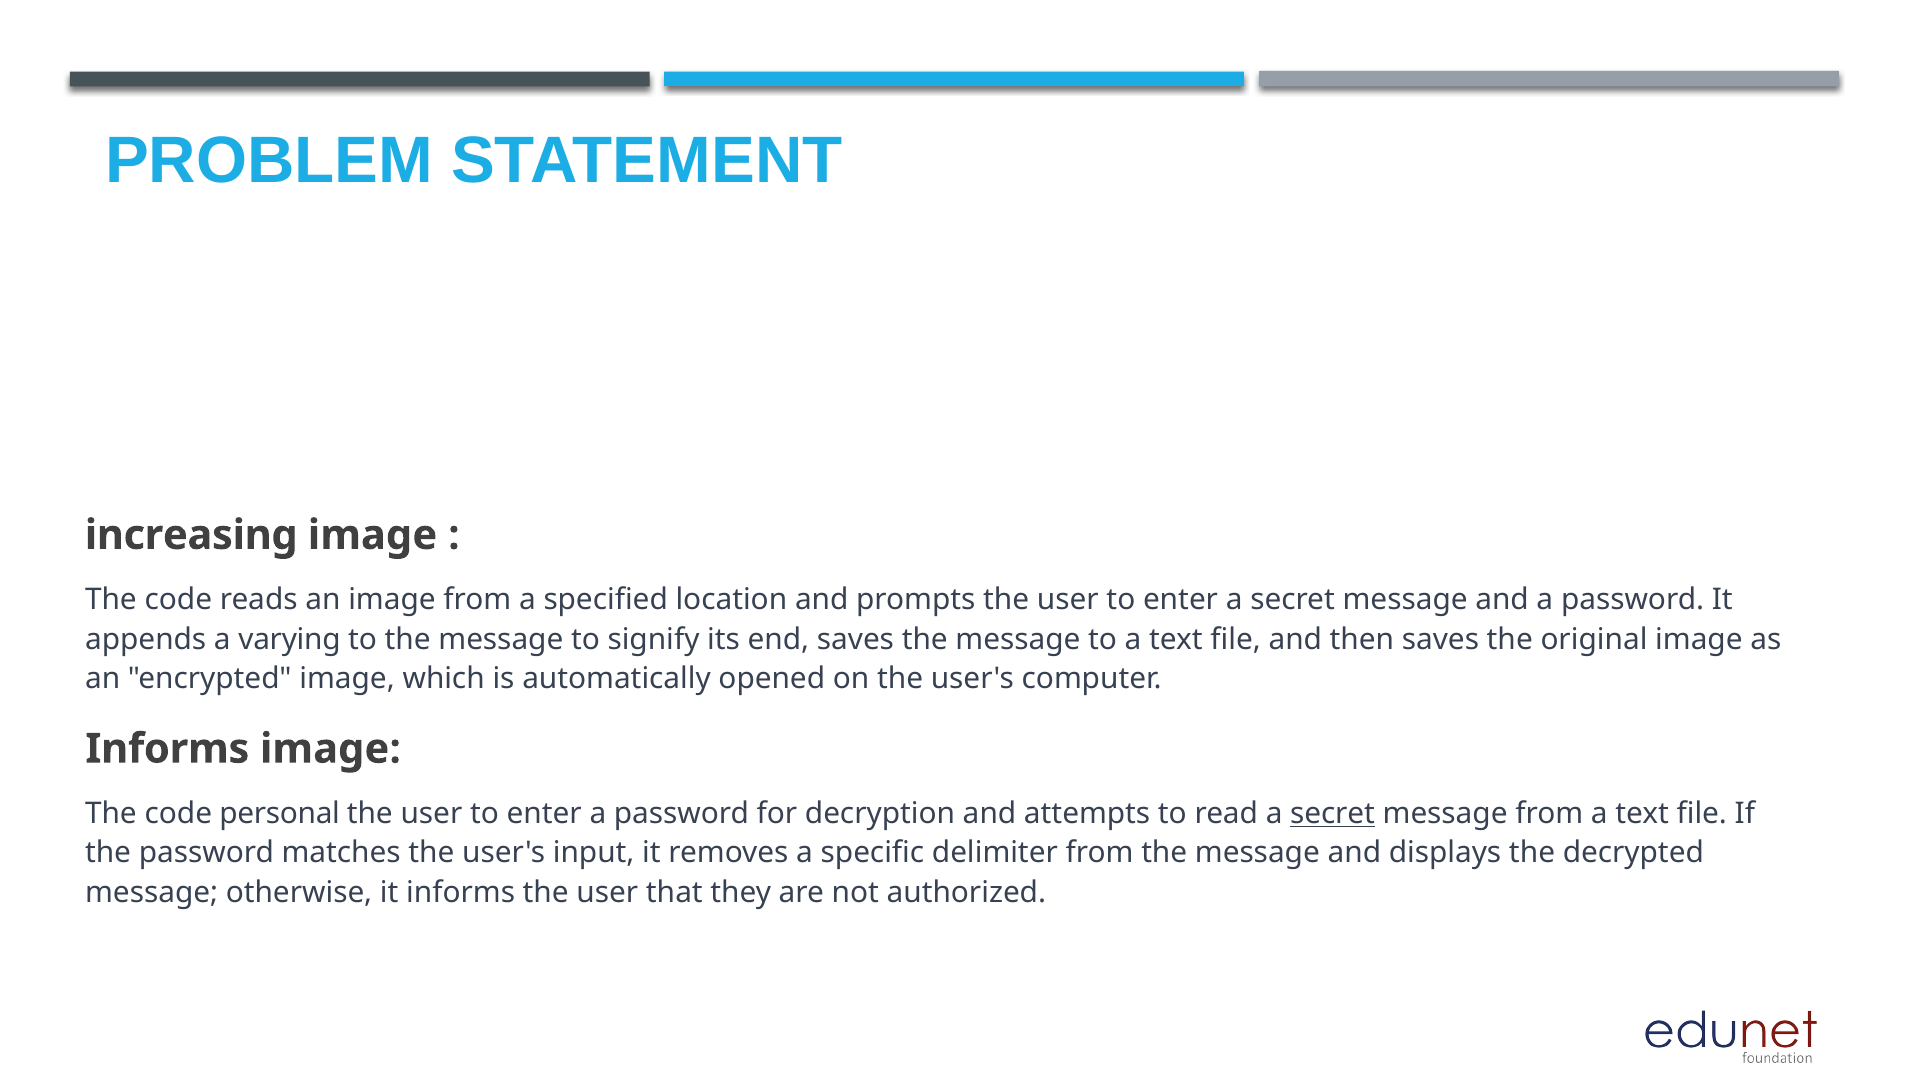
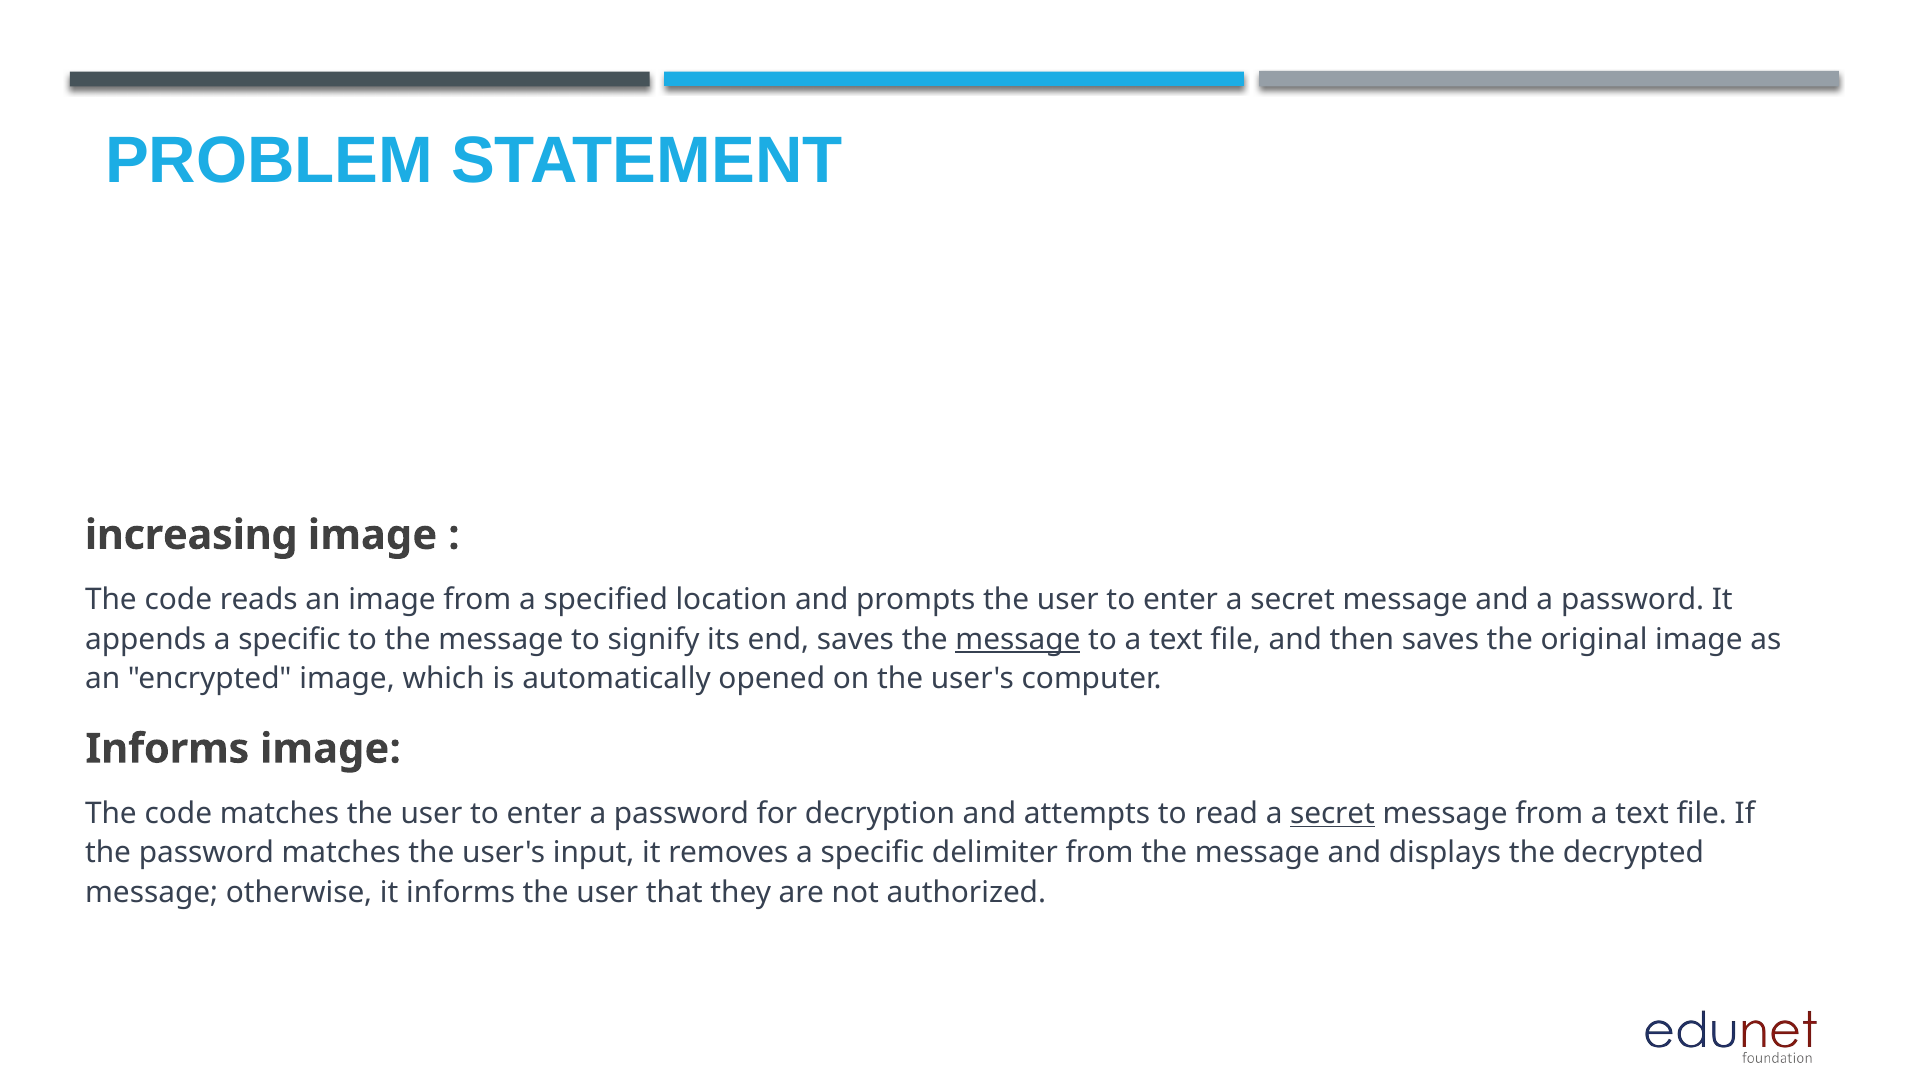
appends a varying: varying -> specific (289, 639)
message underline: none -> present (1018, 639)
code personal: personal -> matches (279, 814)
